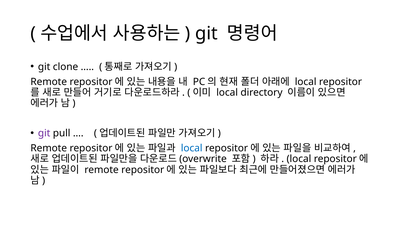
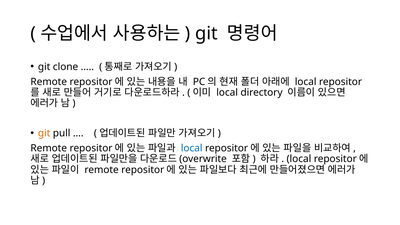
git colour: purple -> orange (44, 133)
